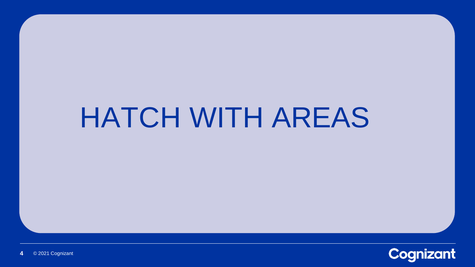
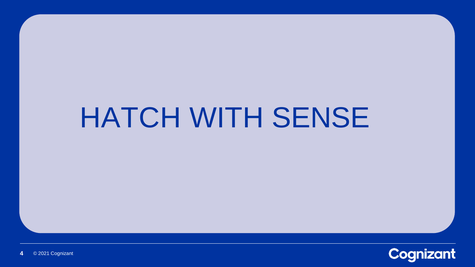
AREAS: AREAS -> SENSE (321, 118)
